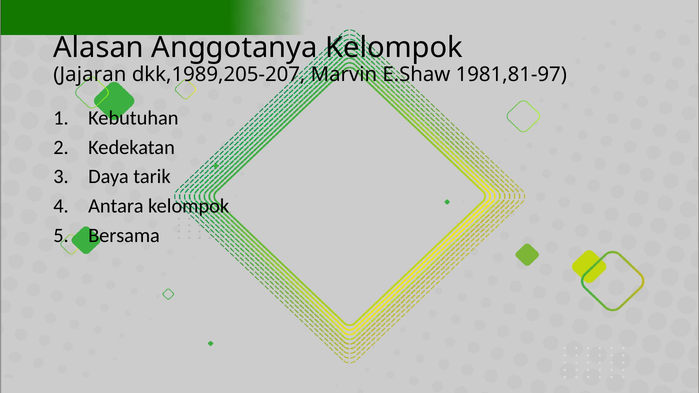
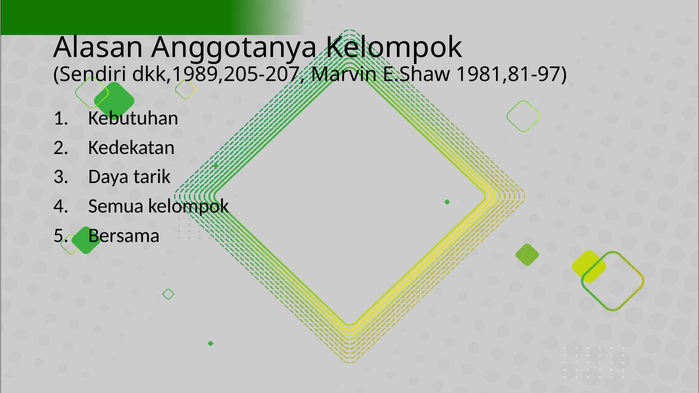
Jajaran: Jajaran -> Sendiri (90, 75)
Antara: Antara -> Semua (116, 206)
